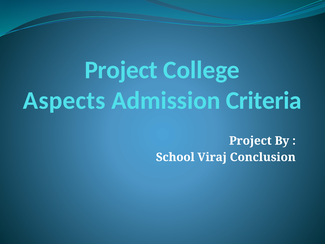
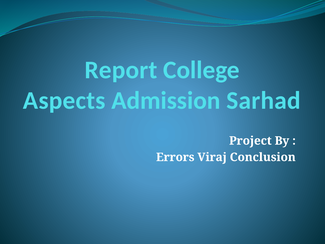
Project: Project -> Report (121, 70)
Criteria: Criteria -> Sarhad (264, 100)
School: School -> Errors (175, 157)
